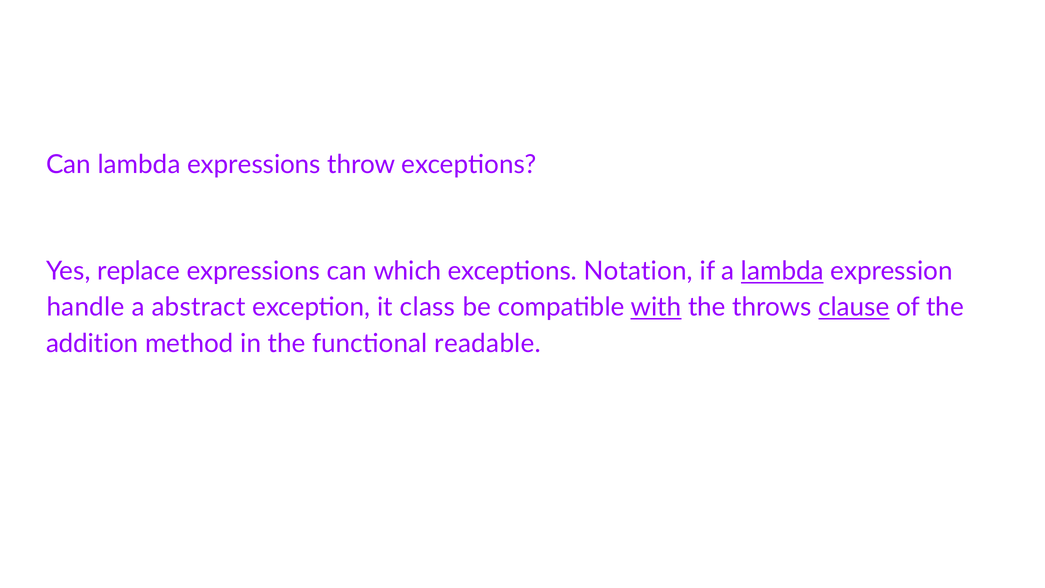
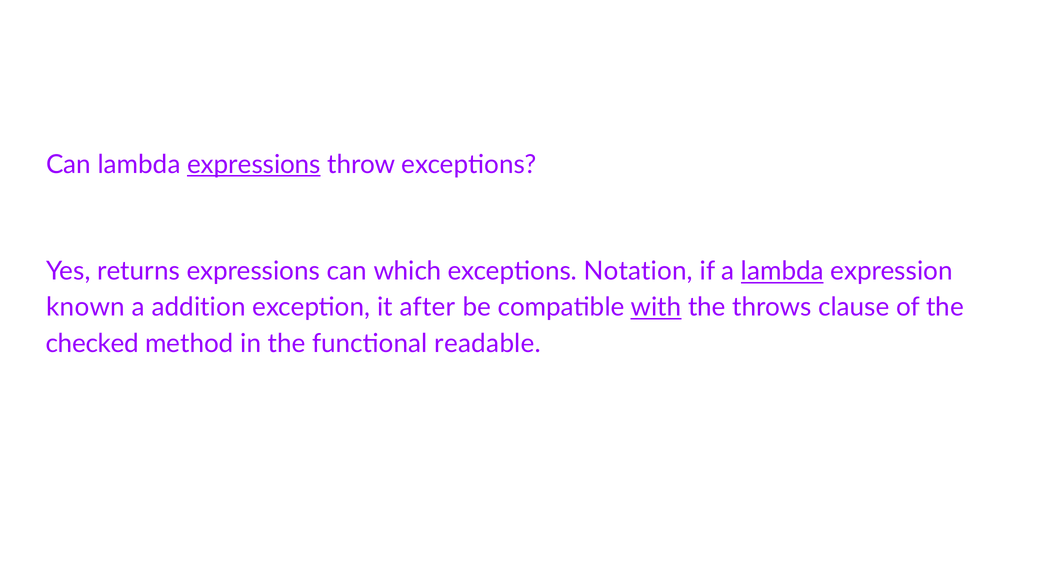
expressions underline: none -> present (254, 164)
replace: replace -> returns (139, 271)
handle: handle -> known (86, 307)
abstract: abstract -> addition (199, 307)
class: class -> after (428, 307)
clause underline: present -> none (854, 307)
addition: addition -> checked (92, 343)
